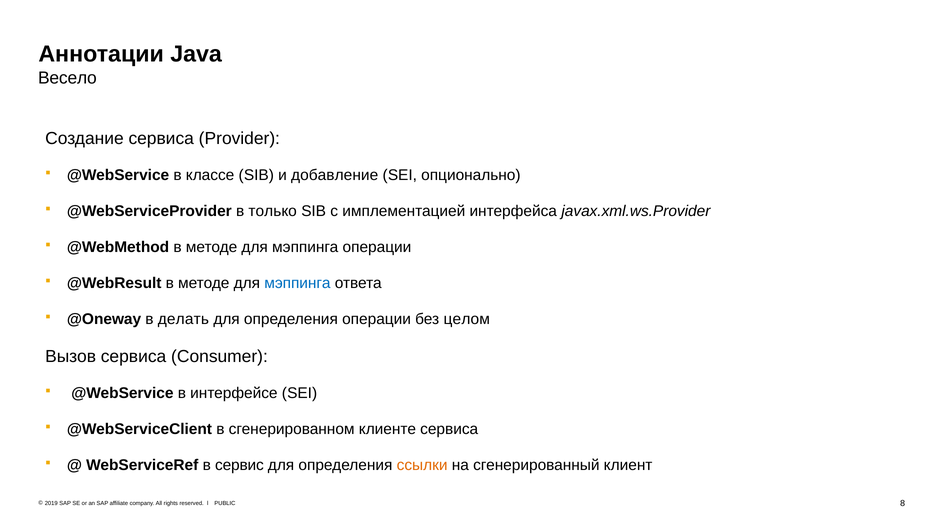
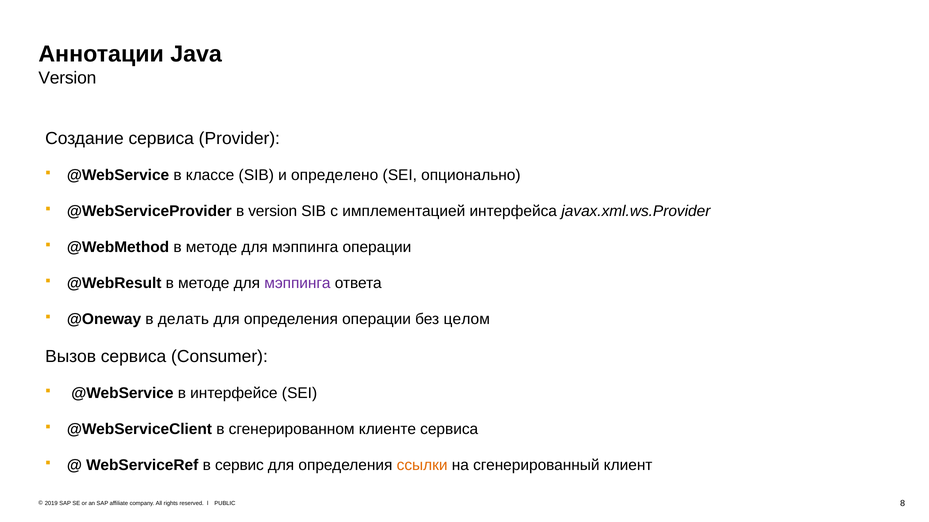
Весело: Весело -> Version (67, 78)
добавление: добавление -> определено (335, 175)
в только: только -> version (273, 211)
мэппинга colour: blue -> purple (297, 283)
